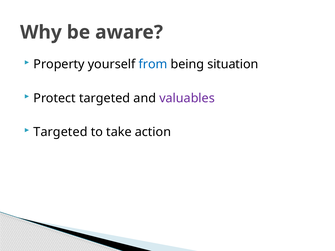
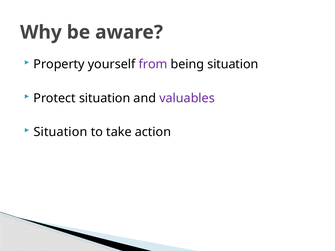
from colour: blue -> purple (153, 64)
Protect targeted: targeted -> situation (105, 98)
Targeted: Targeted -> Situation (60, 132)
